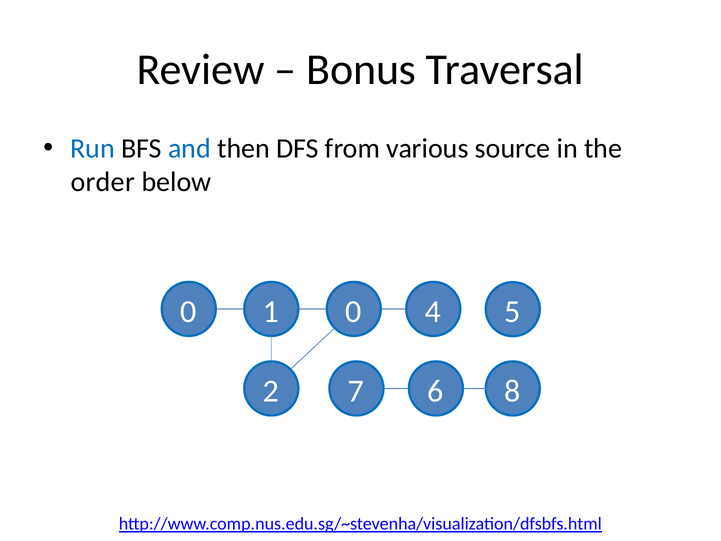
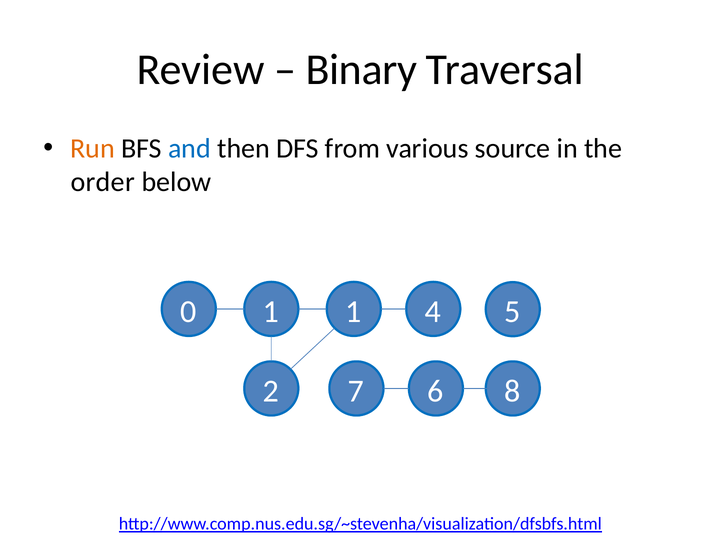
Bonus: Bonus -> Binary (361, 70)
Run colour: blue -> orange (93, 149)
1 0: 0 -> 1 (353, 311)
